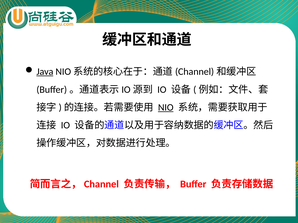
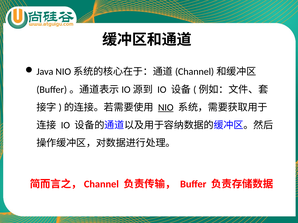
Java underline: present -> none (45, 72)
